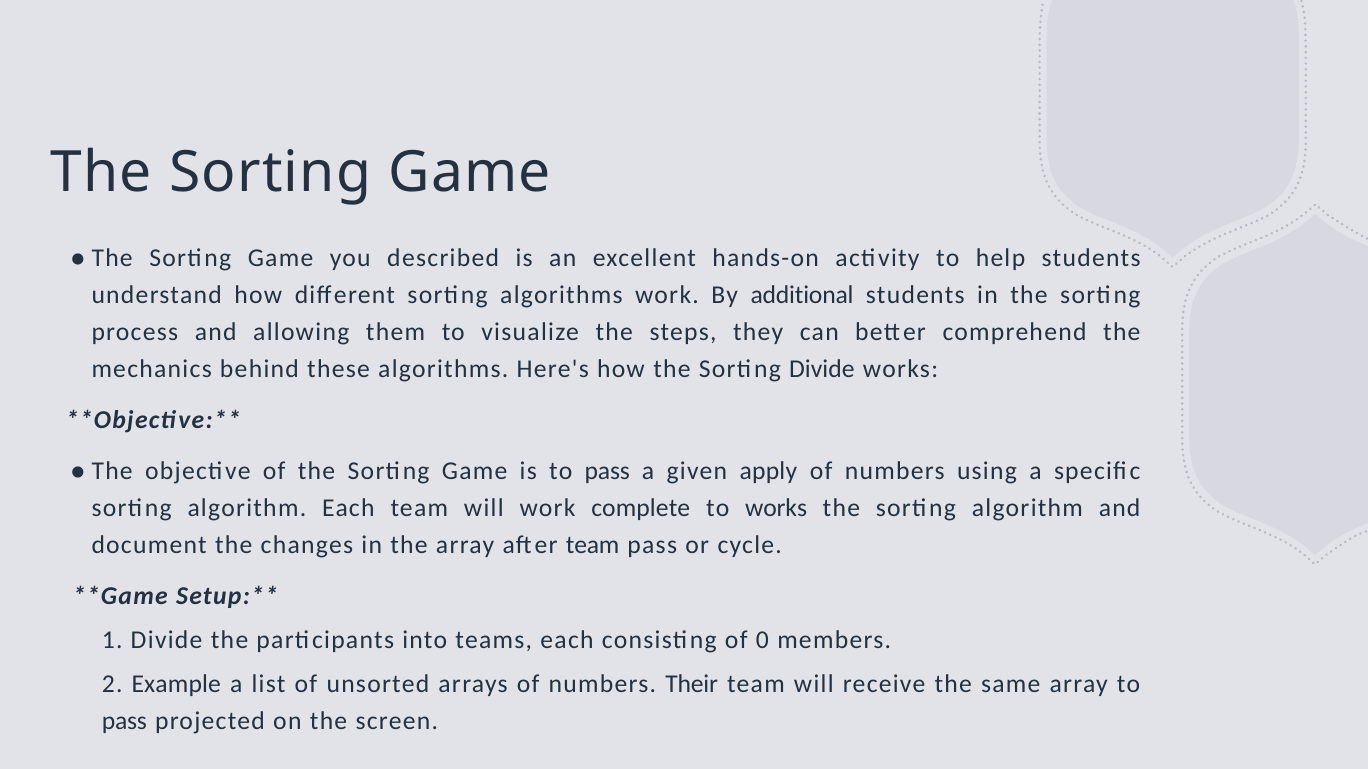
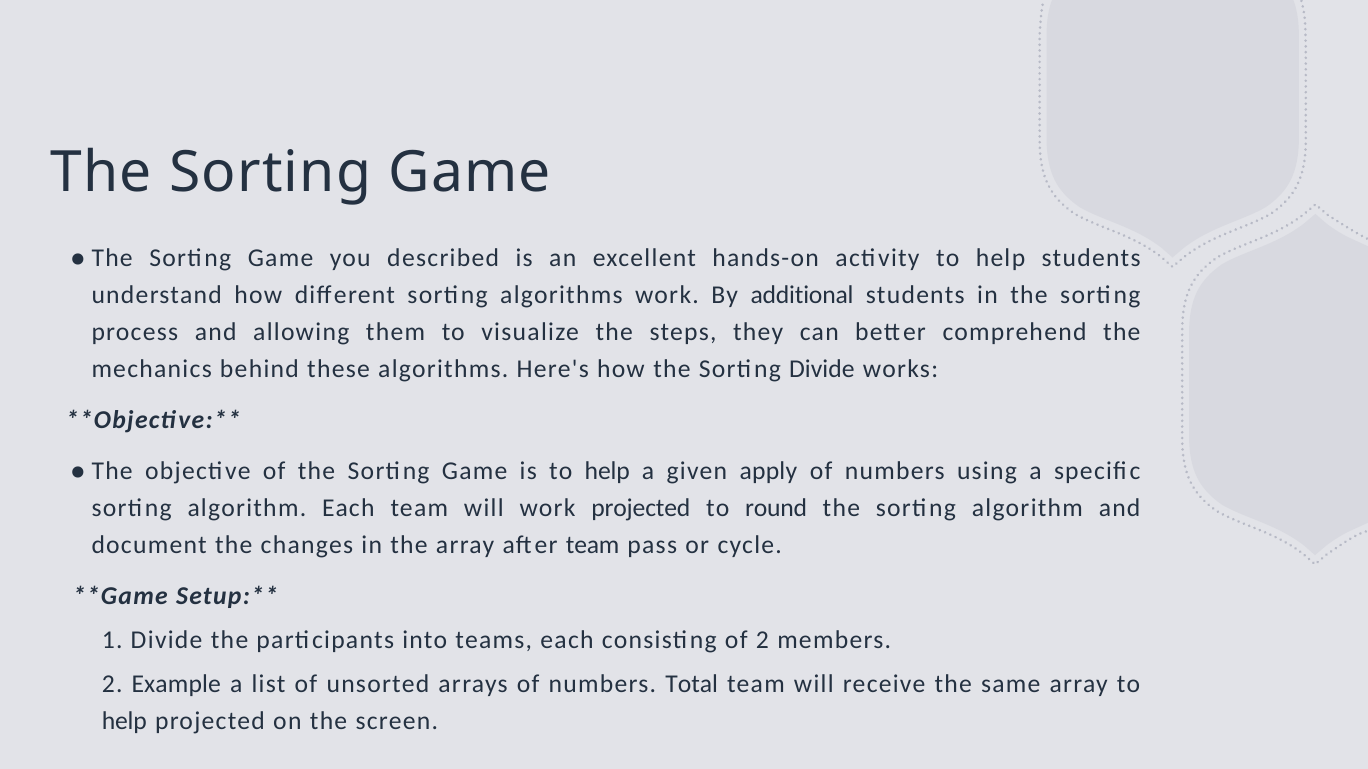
is to pass: pass -> help (607, 471)
work complete: complete -> projected (641, 508)
to works: works -> round (776, 508)
of 0: 0 -> 2 (762, 640)
Their: Their -> Total (692, 684)
pass: pass -> help (124, 721)
